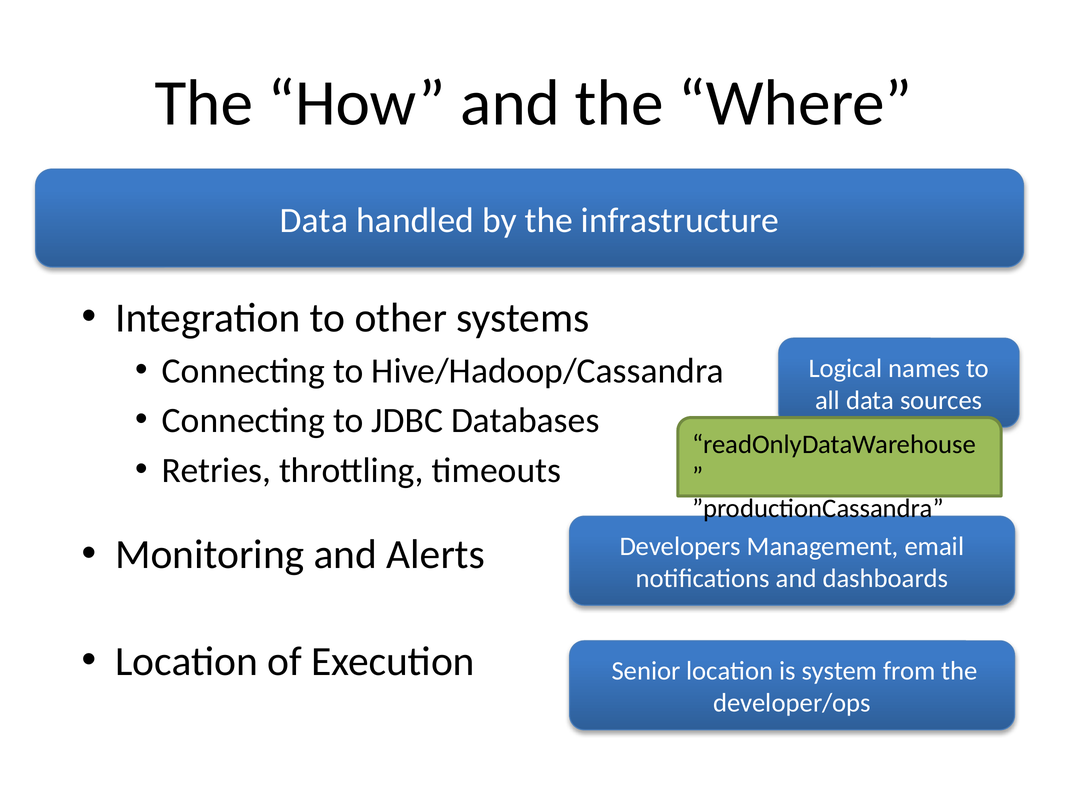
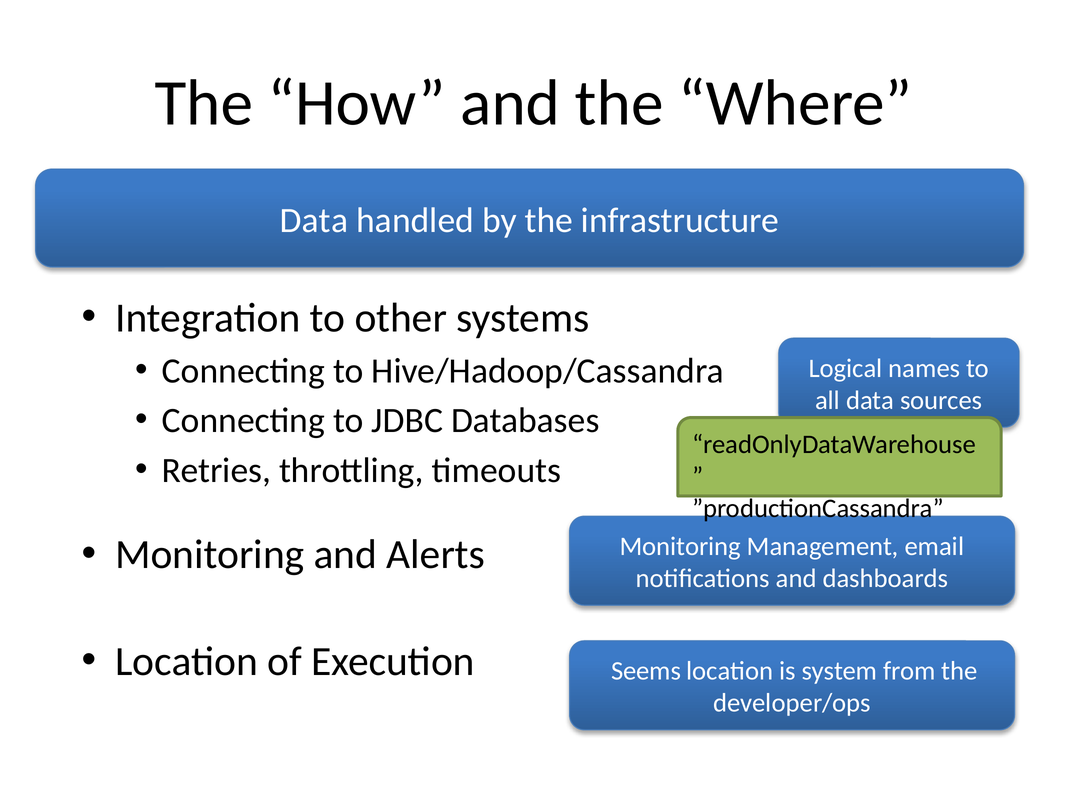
Developers: Developers -> Monitoring (680, 547)
Senior: Senior -> Seems (646, 671)
